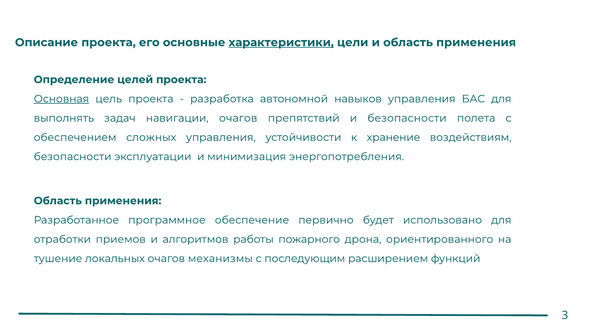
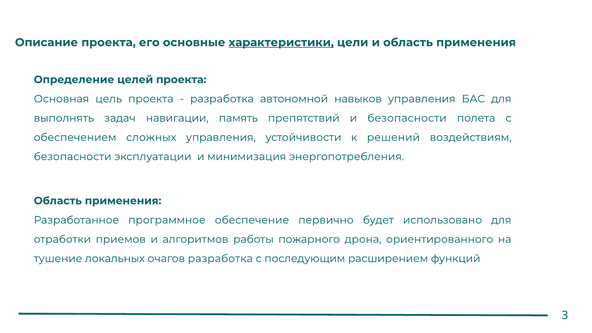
Основная underline: present -> none (61, 99)
навигации очагов: очагов -> память (238, 118)
хранение: хранение -> решений (393, 137)
очагов механизмы: механизмы -> разработка (220, 259)
